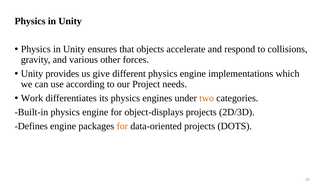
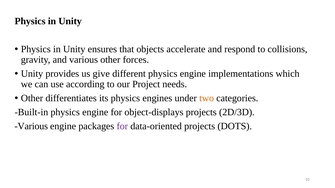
Work: Work -> Other (32, 98)
Defines: Defines -> Various (31, 126)
for colour: orange -> purple (122, 126)
